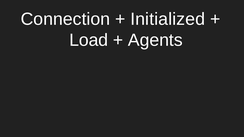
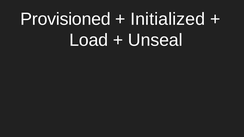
Connection: Connection -> Provisioned (66, 19)
Agents: Agents -> Unseal (155, 40)
